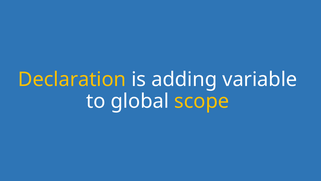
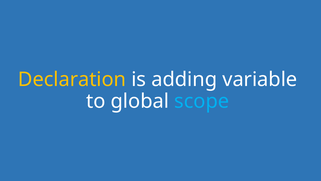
scope colour: yellow -> light blue (202, 101)
